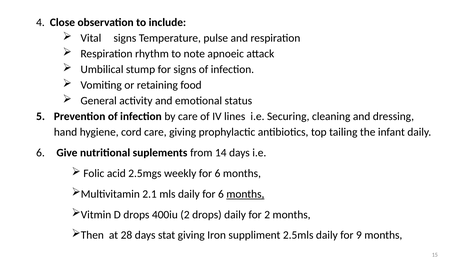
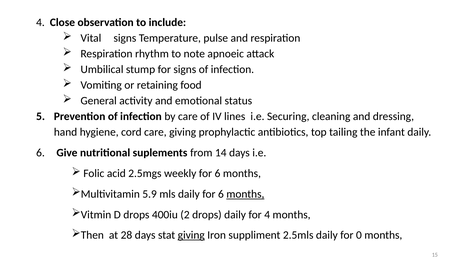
2.1: 2.1 -> 5.9 (150, 194)
for 2: 2 -> 4 (267, 214)
giving underline: none -> present (191, 235)
9: 9 -> 0 (359, 235)
